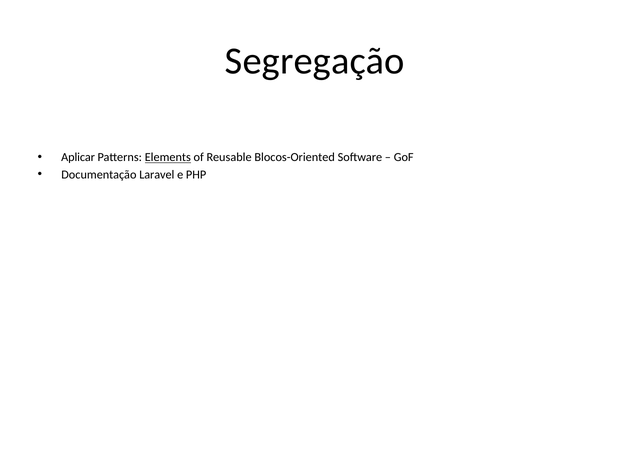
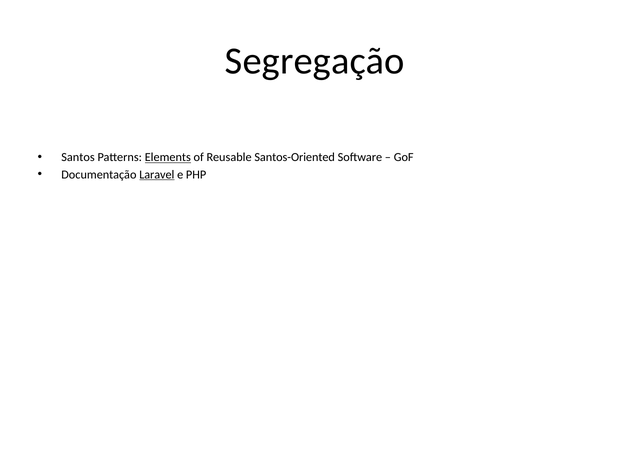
Aplicar: Aplicar -> Santos (78, 158)
Blocos-Oriented: Blocos-Oriented -> Santos-Oriented (295, 158)
Laravel underline: none -> present (157, 175)
